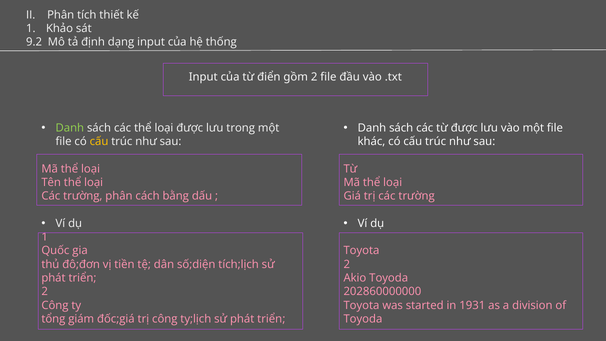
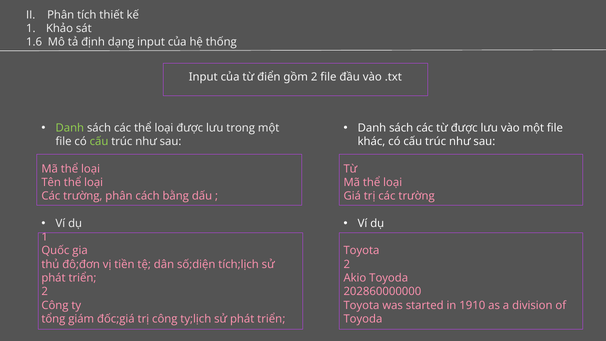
9.2: 9.2 -> 1.6 (34, 42)
cấu colour: yellow -> light green (99, 142)
1931: 1931 -> 1910 (472, 305)
